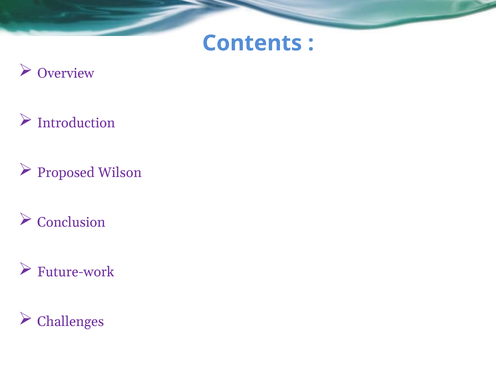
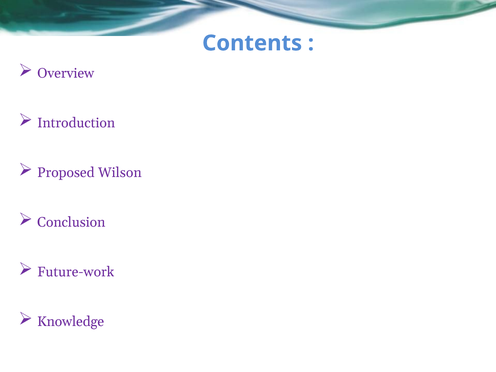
Challenges: Challenges -> Knowledge (71, 322)
